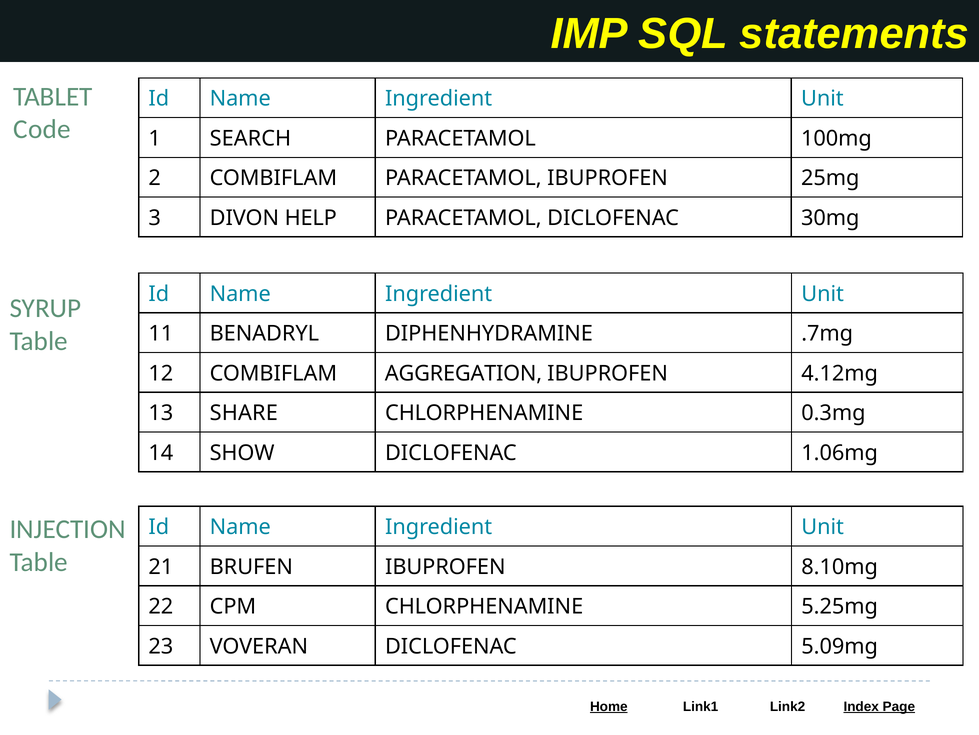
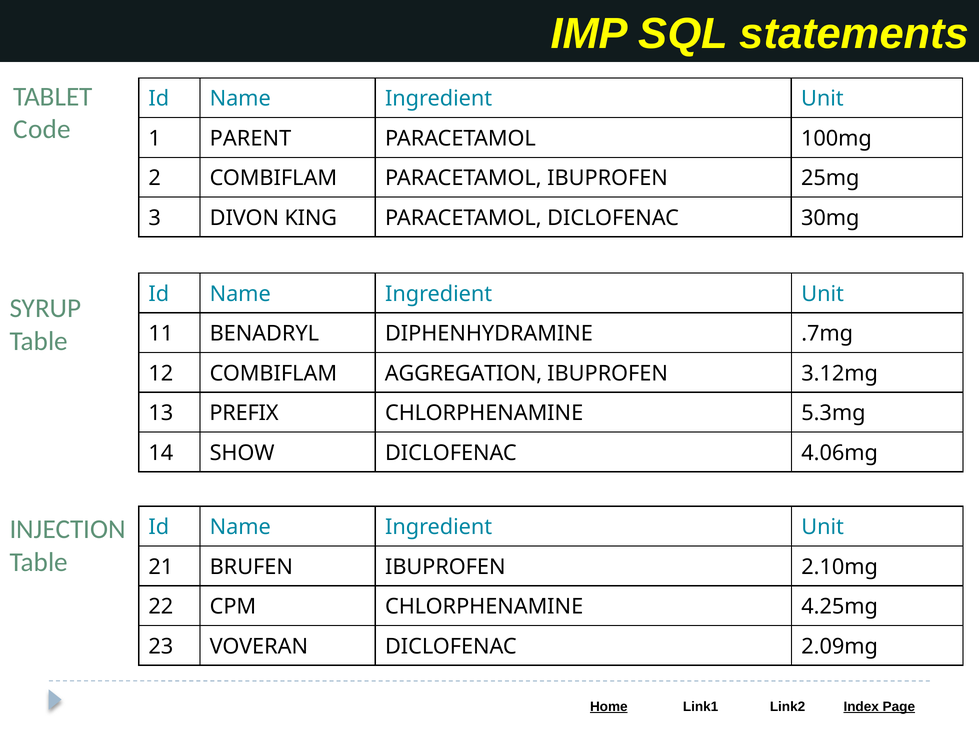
SEARCH: SEARCH -> PARENT (250, 138)
HELP: HELP -> KING (311, 218)
4.12mg: 4.12mg -> 3.12mg (840, 373)
SHARE: SHARE -> PREFIX (244, 413)
0.3mg: 0.3mg -> 5.3mg (833, 413)
1.06mg: 1.06mg -> 4.06mg (840, 452)
8.10mg: 8.10mg -> 2.10mg (840, 566)
5.25mg: 5.25mg -> 4.25mg (840, 606)
5.09mg: 5.09mg -> 2.09mg (840, 646)
